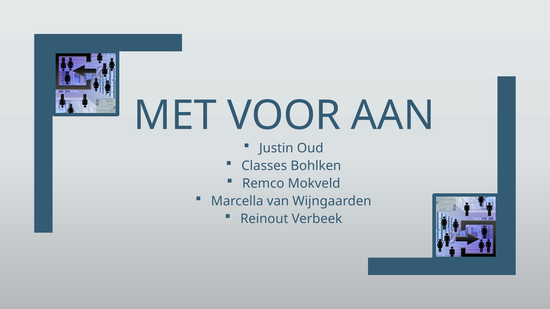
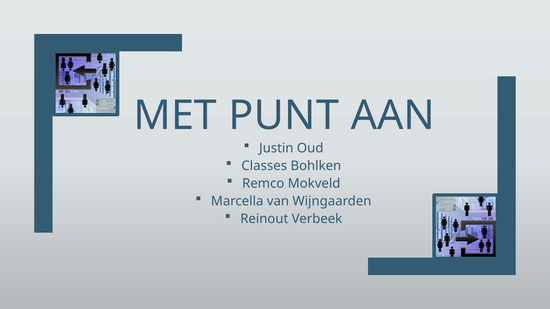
VOOR: VOOR -> PUNT (284, 116)
